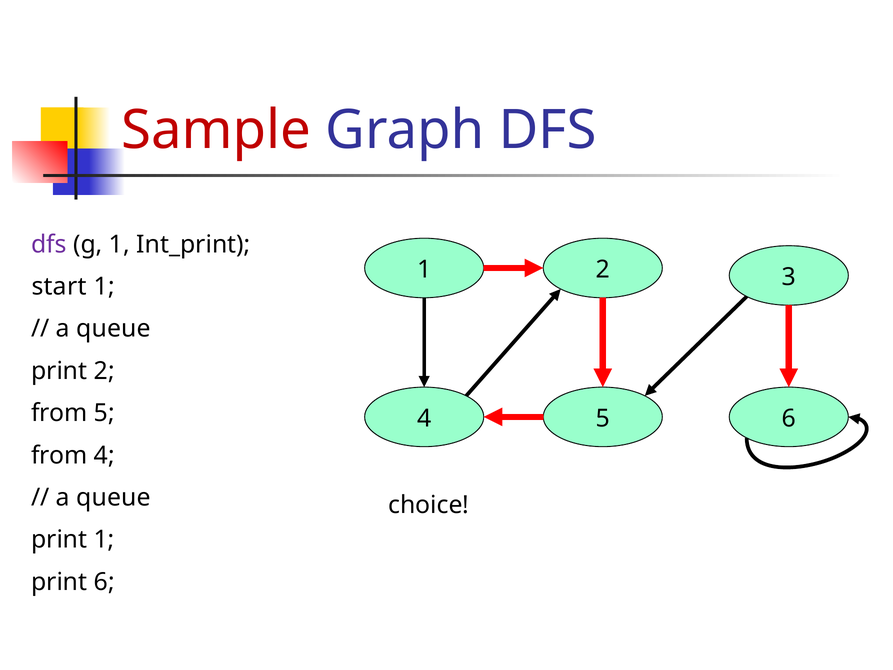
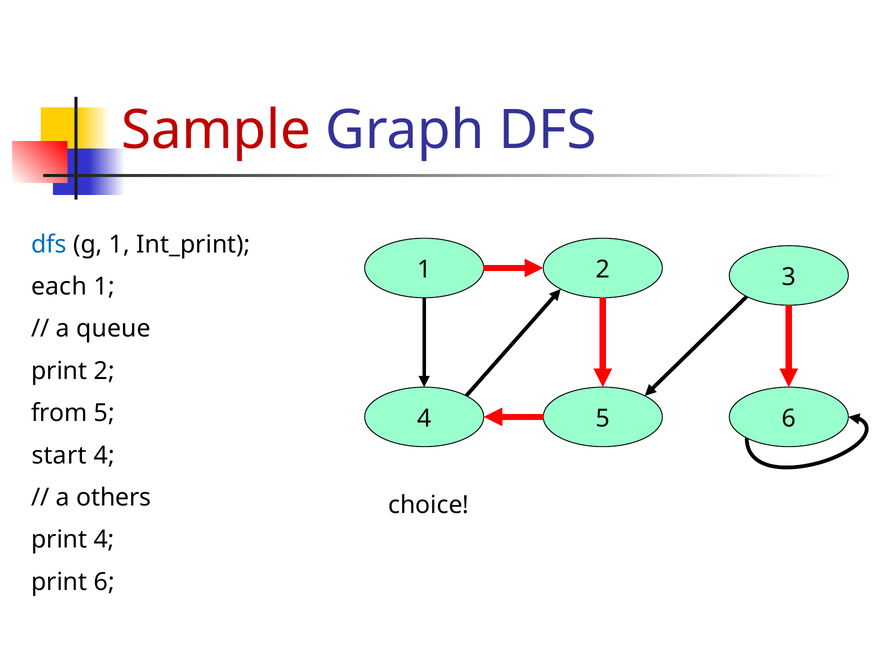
dfs colour: purple -> blue (49, 244)
start: start -> each (59, 286)
from: from -> start (59, 455)
queue: queue -> others (114, 497)
print 1: 1 -> 4 (104, 540)
